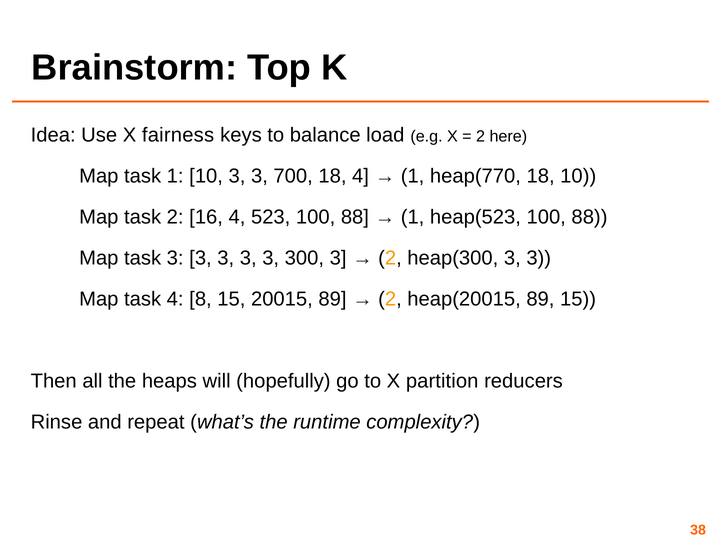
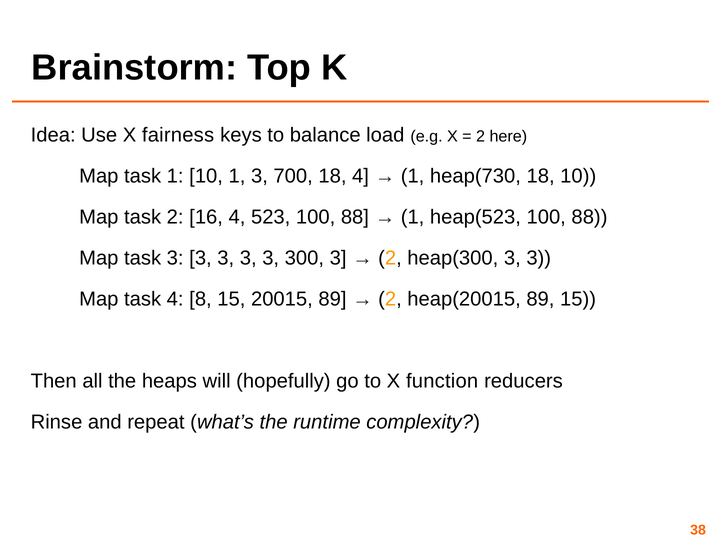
10 3: 3 -> 1 (237, 176)
heap(770: heap(770 -> heap(730 (475, 176)
partition: partition -> function (442, 381)
